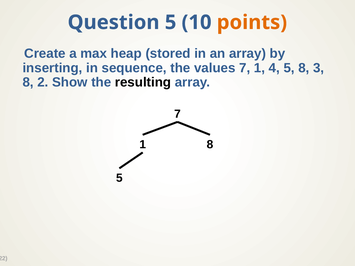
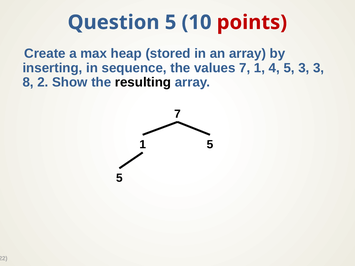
points colour: orange -> red (252, 22)
5 8: 8 -> 3 (304, 68)
1 8: 8 -> 5 (210, 145)
